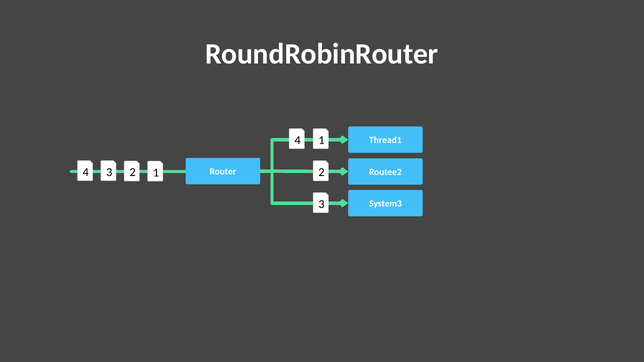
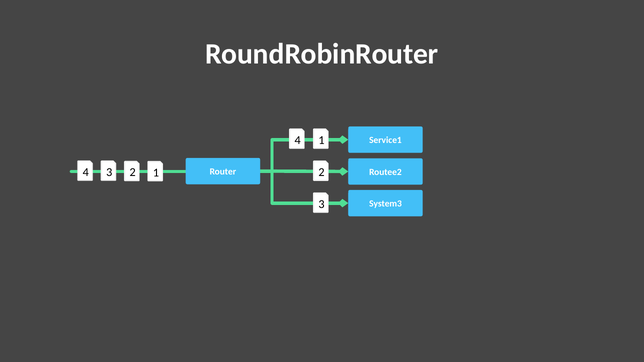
Thread1: Thread1 -> Service1 (385, 140)
